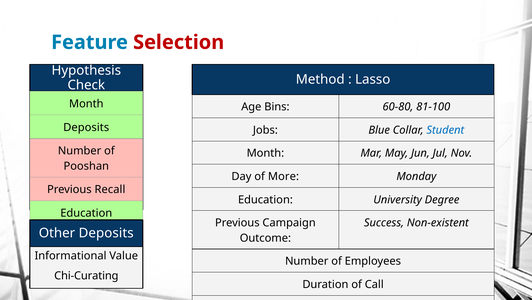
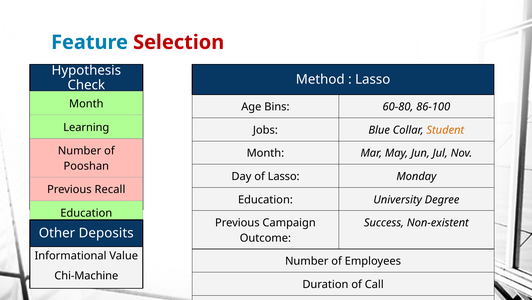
81-100: 81-100 -> 86-100 (433, 107)
Deposits: Deposits -> Learning (86, 127)
Student colour: blue -> orange (445, 130)
of More: More -> Lasso (284, 176)
Chi-Curating: Chi-Curating -> Chi-Machine (86, 275)
